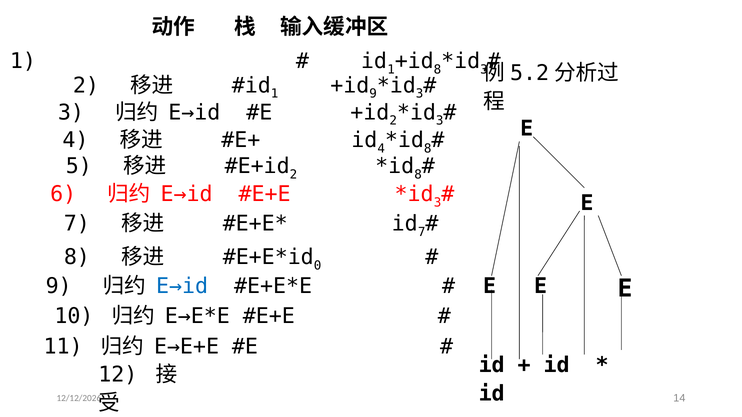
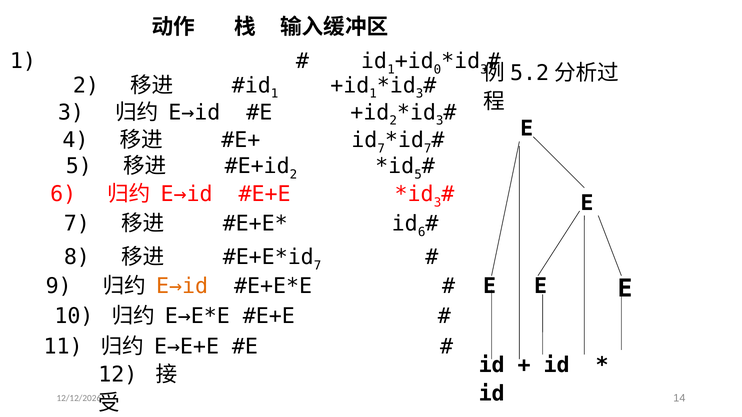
8: 8 -> 0 (437, 69)
9: 9 -> 1 (373, 94)
id 4: 4 -> 7 (381, 149)
8: 8 -> 7 (428, 149)
8: 8 -> 5 (418, 175)
id 7: 7 -> 6 (422, 232)
0: 0 -> 7 (318, 266)
E→id colour: blue -> orange (182, 287)
